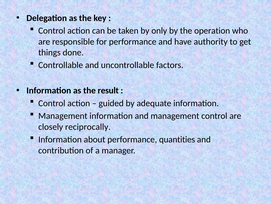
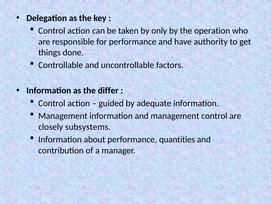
result: result -> differ (108, 90)
reciprocally: reciprocally -> subsystems (88, 126)
